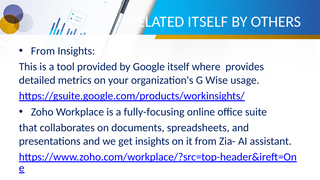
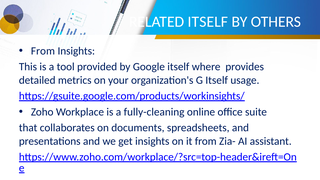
G Wise: Wise -> Itself (217, 80)
fully-focusing: fully-focusing -> fully-cleaning (154, 112)
